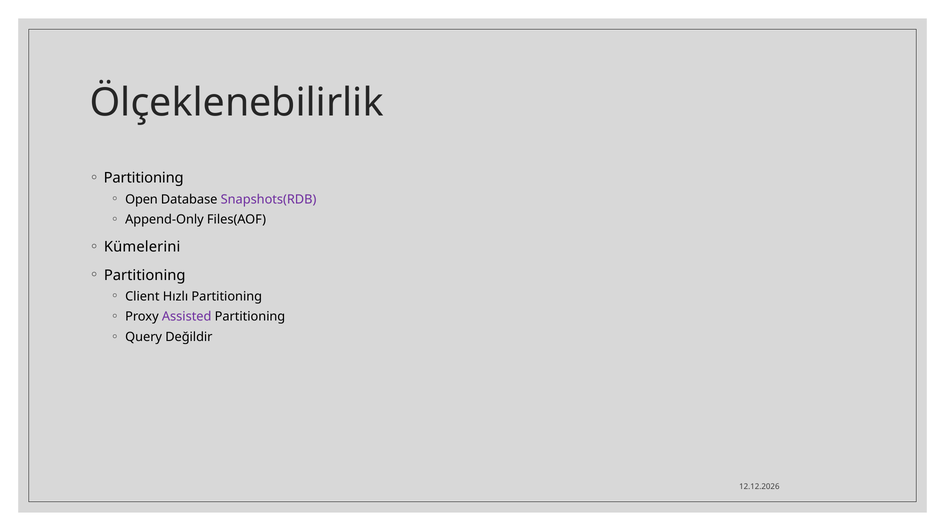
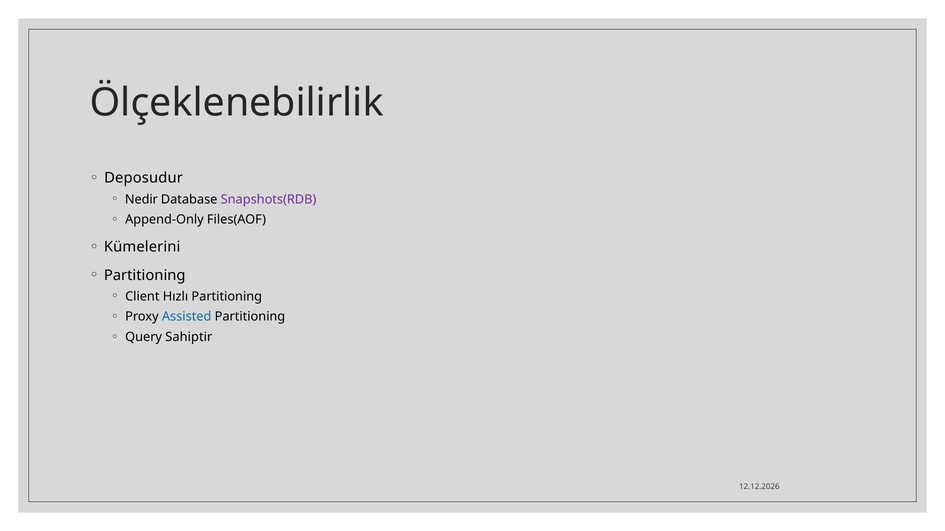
Partitioning: Partitioning -> Deposudur (144, 178)
Open: Open -> Nedir (141, 200)
Assisted colour: purple -> blue (187, 317)
Değildir: Değildir -> Sahiptir (189, 337)
